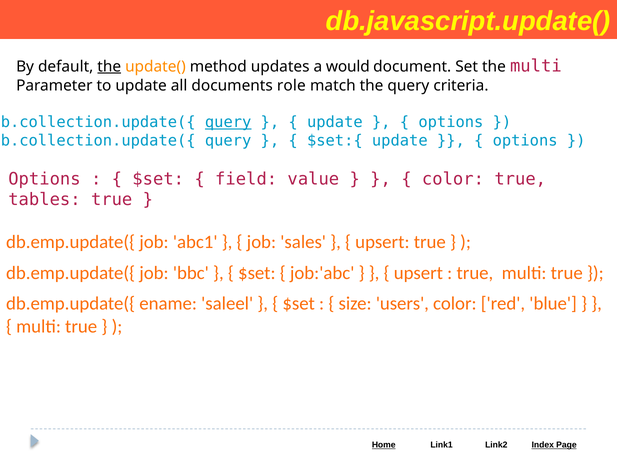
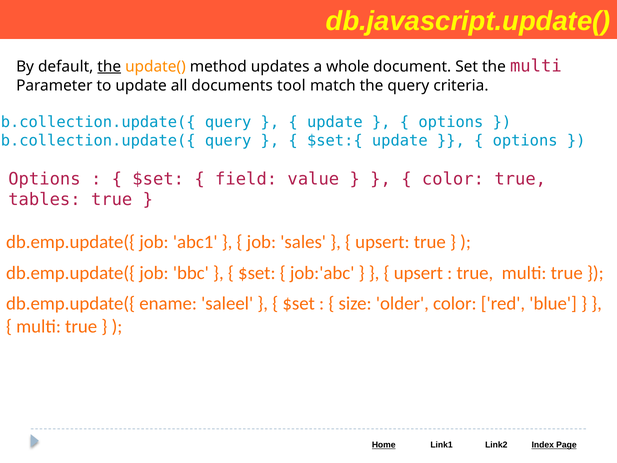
would: would -> whole (348, 67)
role: role -> tool (291, 85)
query underline: present -> none (228, 122)
users: users -> older (402, 304)
